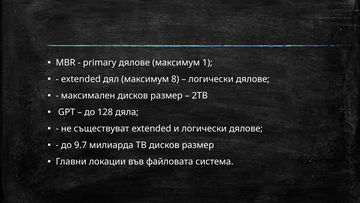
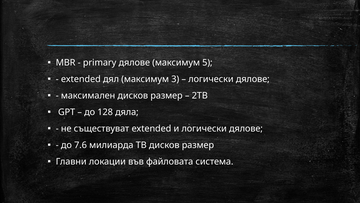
1: 1 -> 5 (207, 62)
8: 8 -> 3 (175, 79)
9.7: 9.7 -> 7.6 (80, 145)
